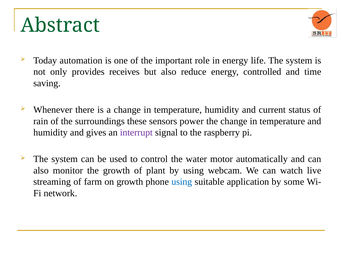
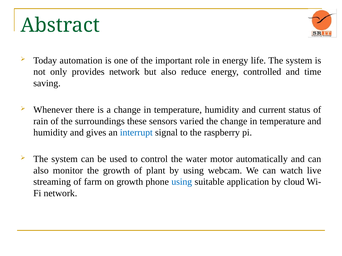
provides receives: receives -> network (124, 72)
power: power -> varied (192, 121)
interrupt colour: purple -> blue (136, 133)
some: some -> cloud (294, 182)
